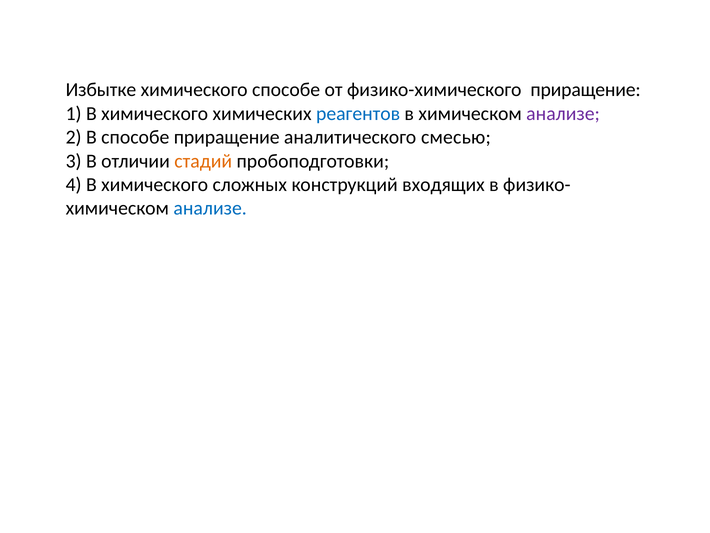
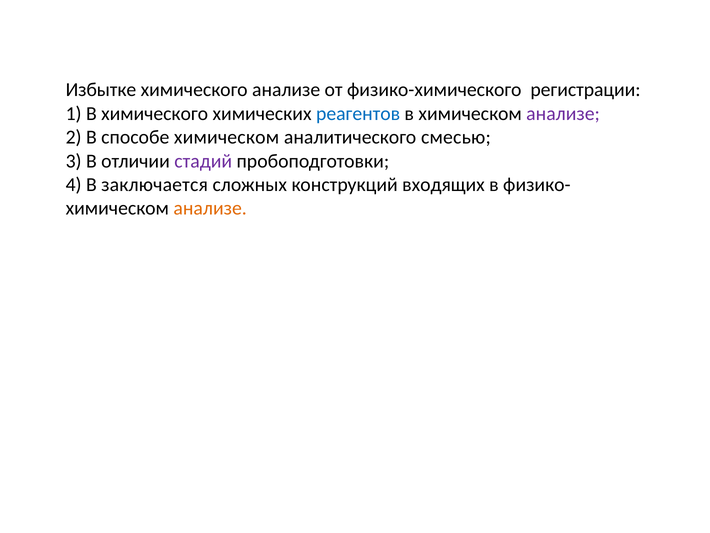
химического способе: способе -> анализе (286, 90)
физико-химического приращение: приращение -> регистрации (586, 90)
способе приращение: приращение -> химическом (227, 137)
стадий colour: orange -> purple (203, 161)
4 В химического: химического -> заключается (155, 185)
анализе colour: blue -> orange (210, 208)
